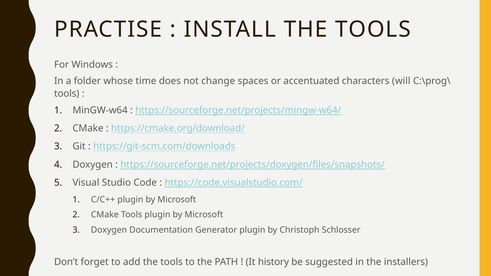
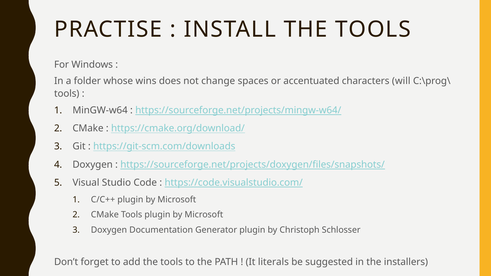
time: time -> wins (146, 81)
history: history -> literals (273, 262)
